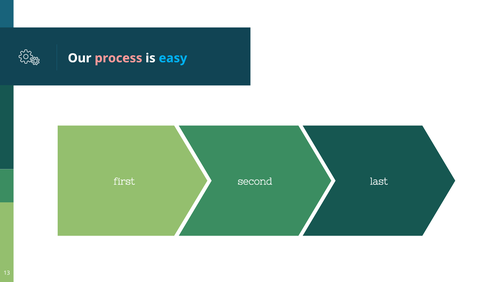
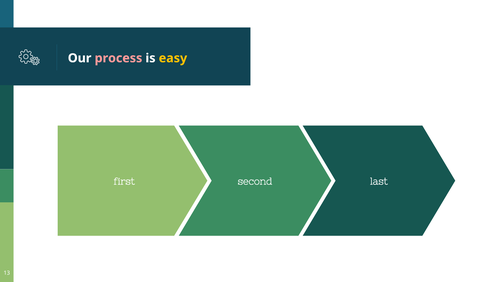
easy colour: light blue -> yellow (173, 58)
